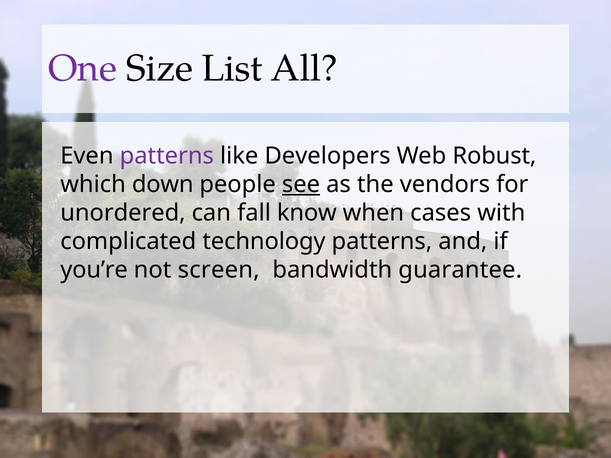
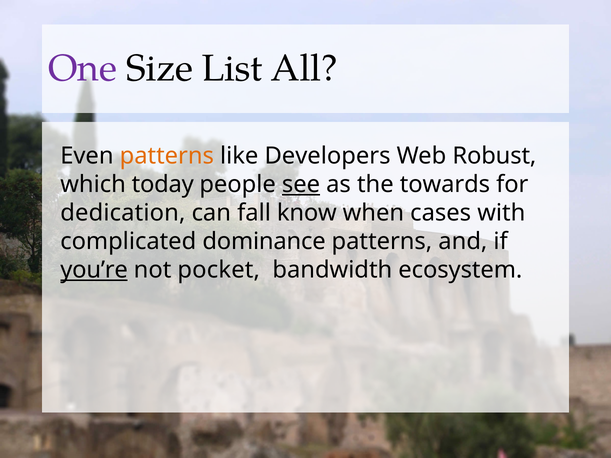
patterns colour: purple -> orange (167, 156)
down: down -> today (163, 185)
vendors: vendors -> towards (445, 185)
unordered: unordered -> dedication (123, 213)
technology: technology -> dominance (264, 242)
you’re underline: none -> present (94, 270)
screen: screen -> pocket (219, 270)
guarantee: guarantee -> ecosystem (460, 270)
